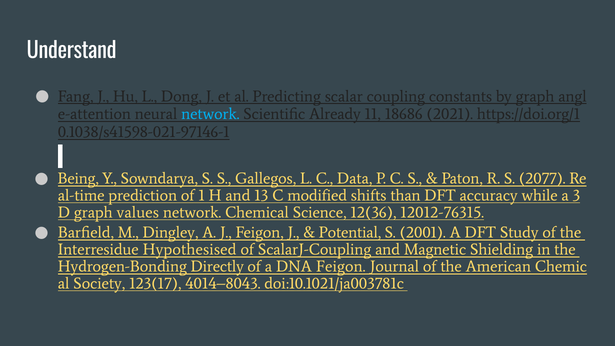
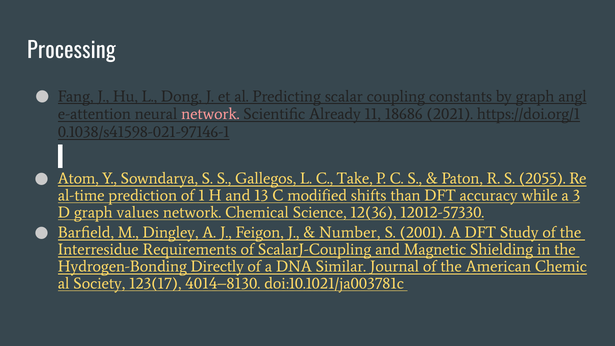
Understand: Understand -> Processing (71, 51)
network colour: light blue -> pink (210, 114)
Being: Being -> Atom (78, 179)
Data: Data -> Take (355, 179)
2077: 2077 -> 2055 (542, 179)
12012-76315: 12012-76315 -> 12012-57330 (442, 212)
Potential: Potential -> Number (350, 233)
Hypothesised: Hypothesised -> Requirements (190, 250)
DNA Feigon: Feigon -> Similar (341, 266)
4014–8043: 4014–8043 -> 4014–8130 (223, 283)
